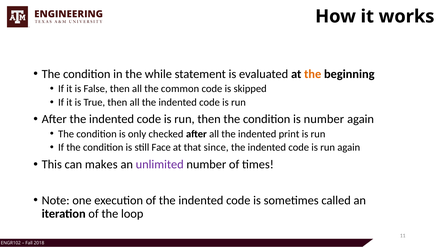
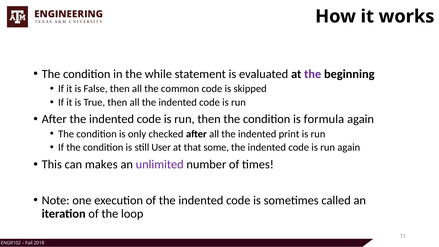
the colour: orange -> purple (313, 74)
is number: number -> formula (324, 119)
Face: Face -> User (161, 147)
since: since -> some (216, 147)
